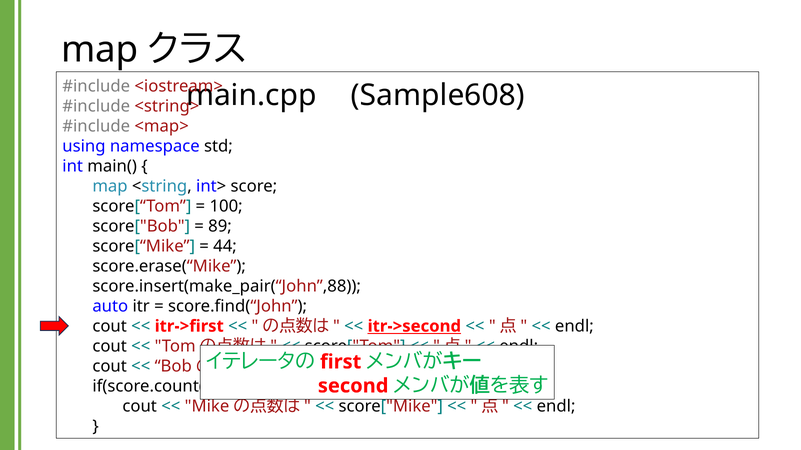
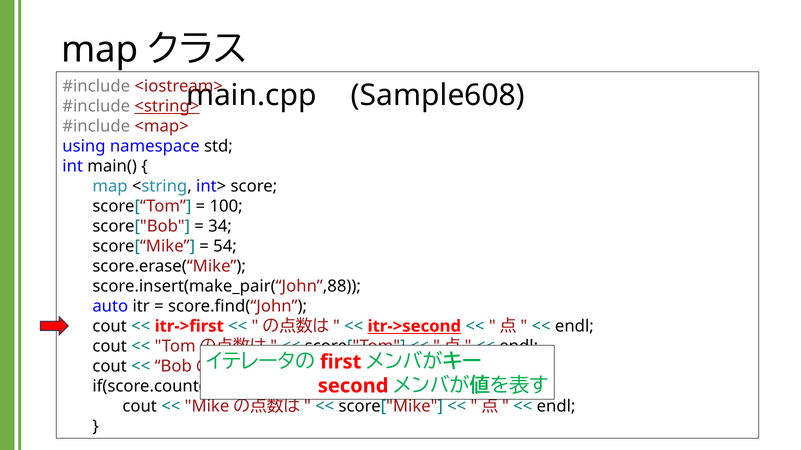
<string> underline: none -> present (167, 106)
89: 89 -> 34 (220, 226)
44: 44 -> 54 (225, 246)
